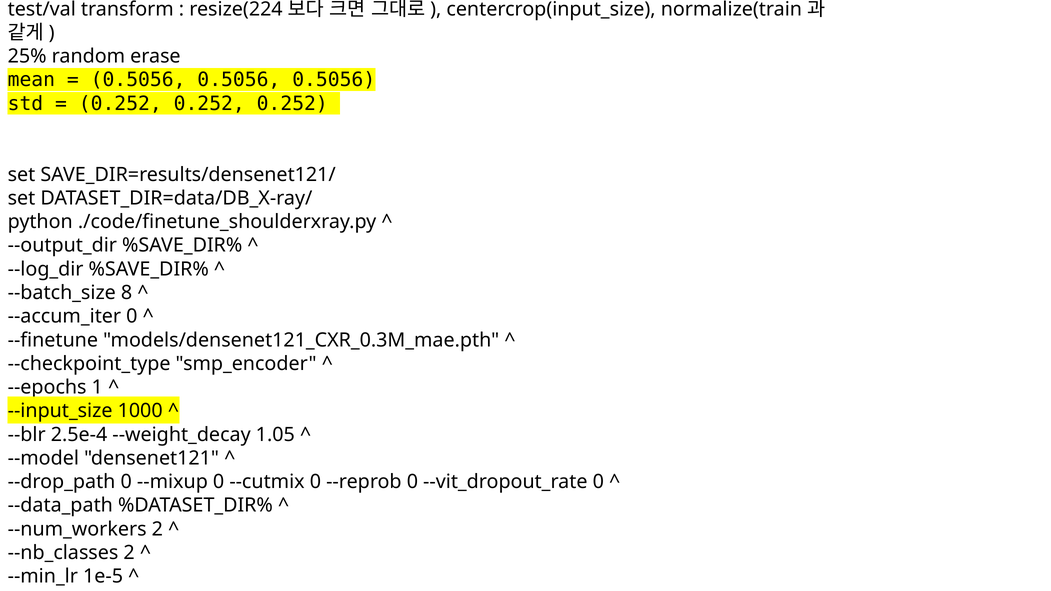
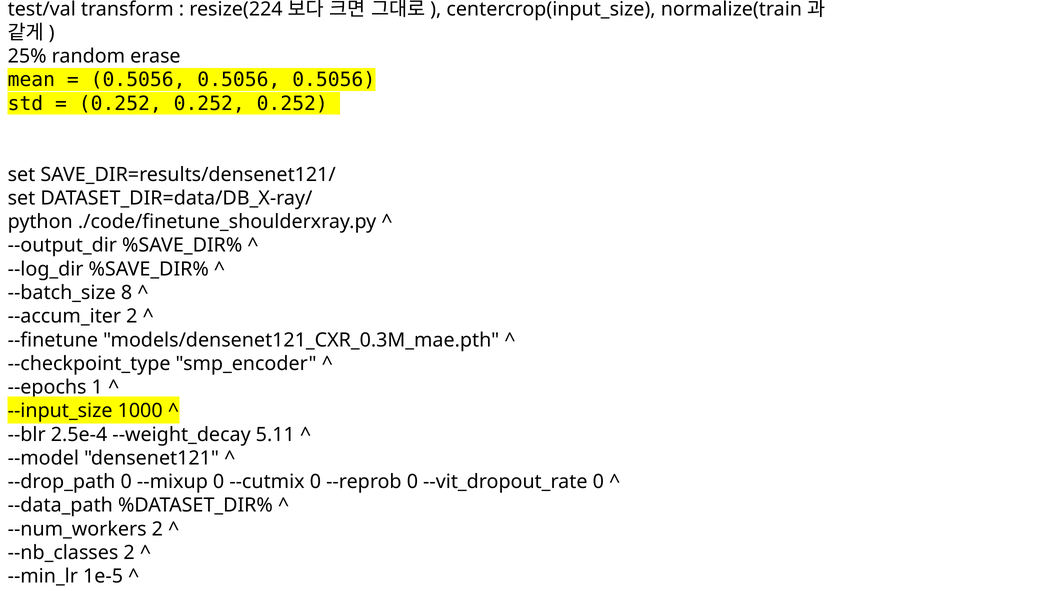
--accum_iter 0: 0 -> 2 (132, 316)
1.05: 1.05 -> 5.11 (275, 435)
